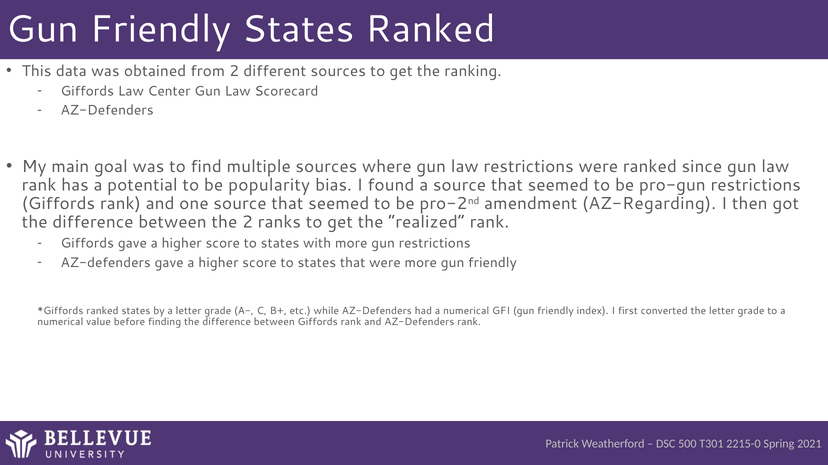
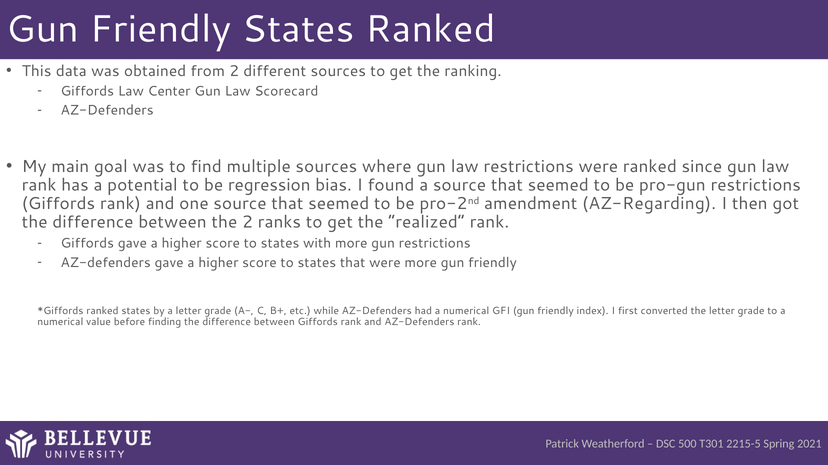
popularity: popularity -> regression (269, 185)
2215-0: 2215-0 -> 2215-5 (744, 444)
